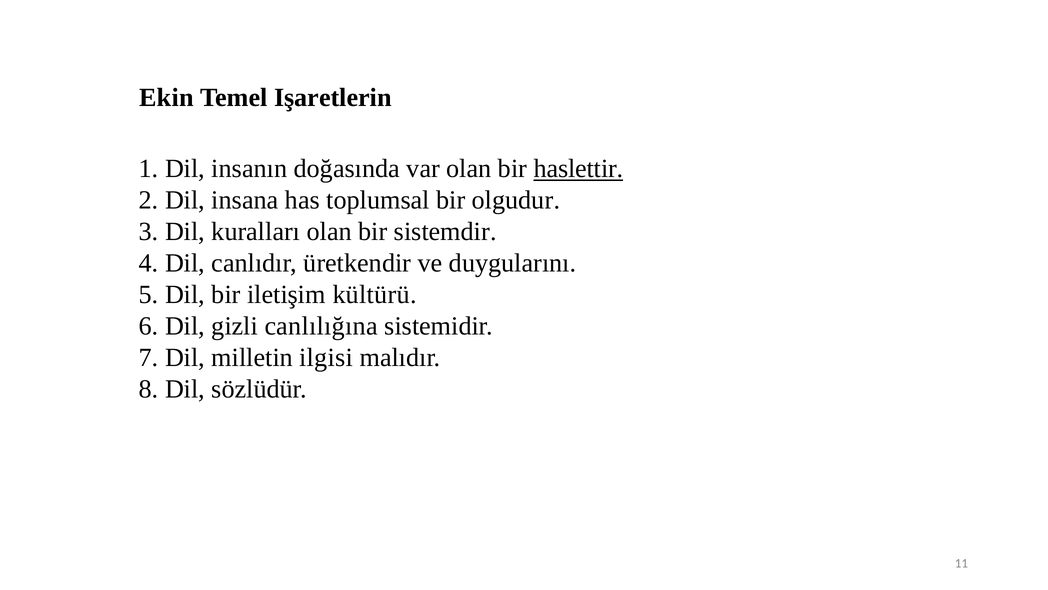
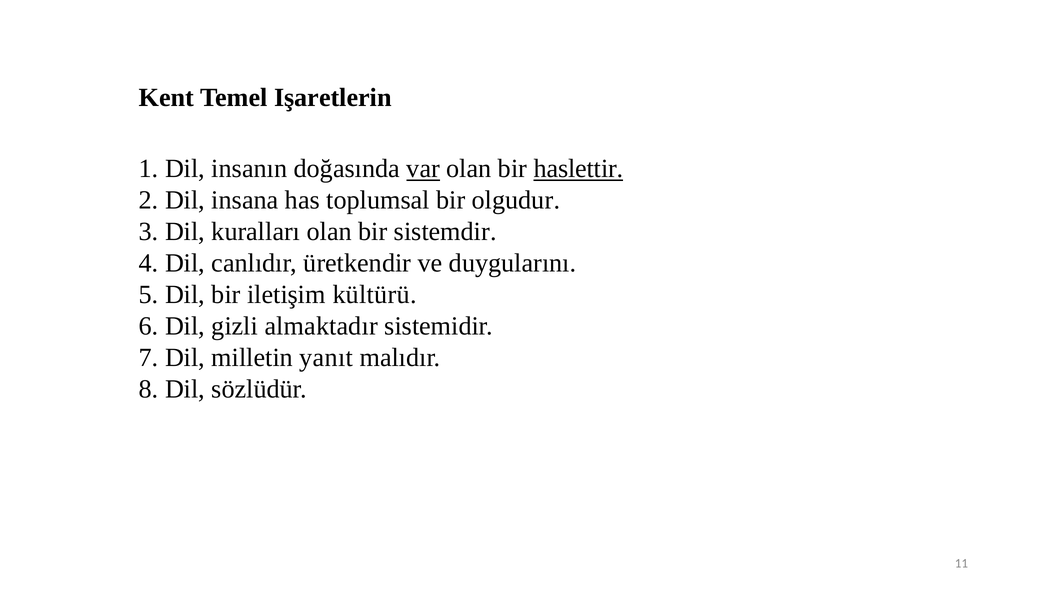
Ekin: Ekin -> Kent (166, 98)
var underline: none -> present (423, 169)
canlılığına: canlılığına -> almaktadır (321, 326)
ilgisi: ilgisi -> yanıt (326, 357)
